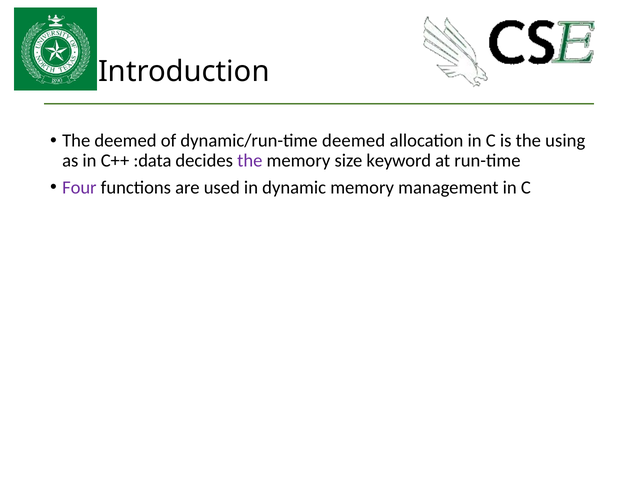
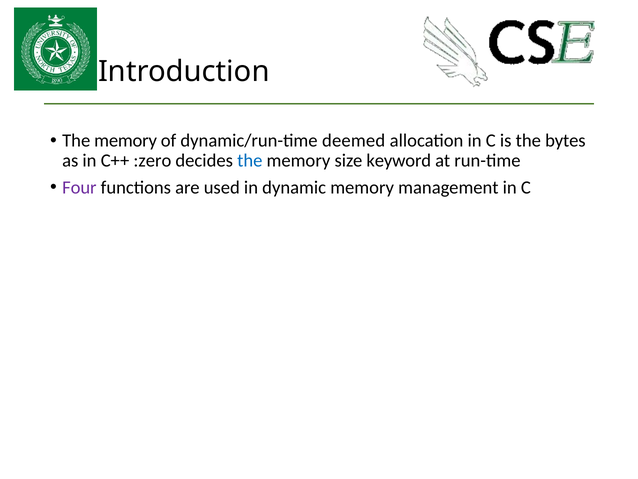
deemed: deemed -> memory (126, 140)
using: using -> bytes (565, 140)
:data: :data -> :zero (152, 161)
the colour: purple -> blue (250, 161)
